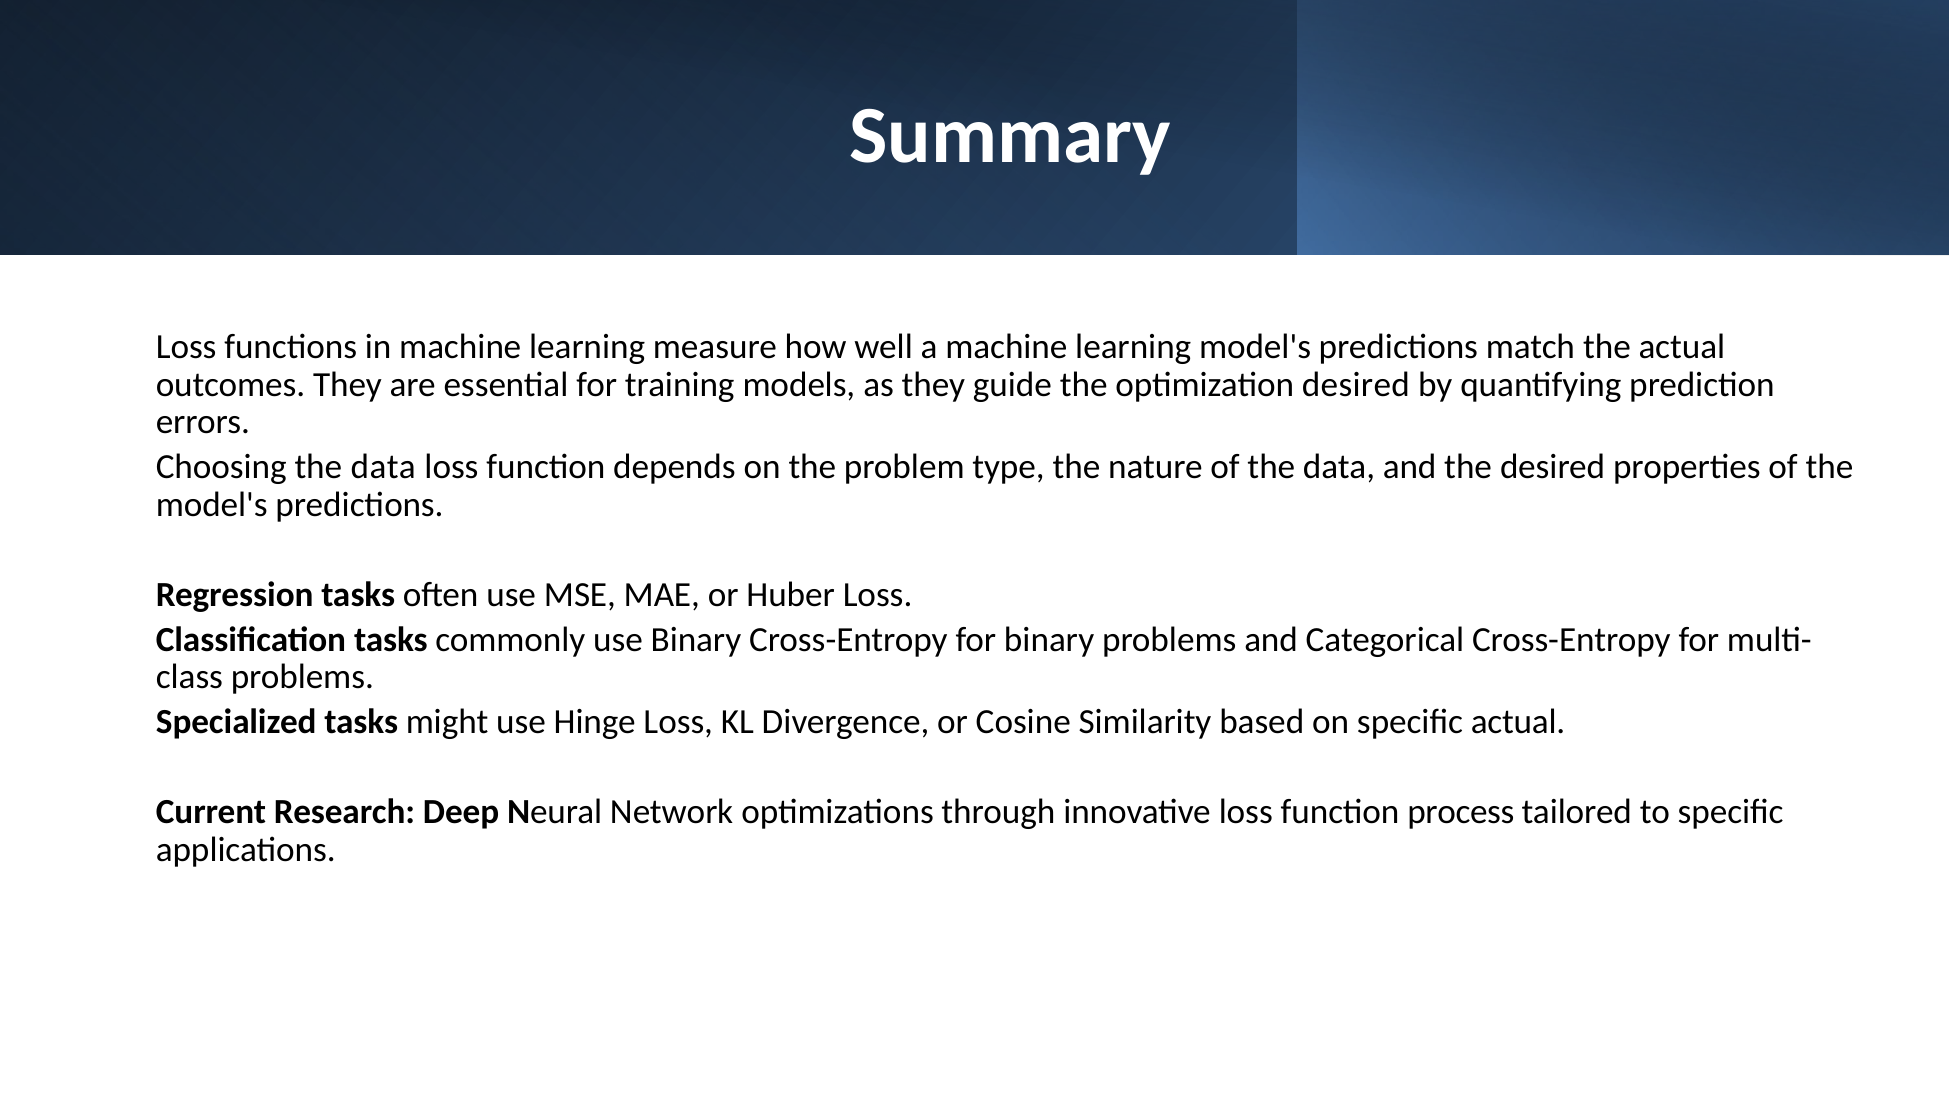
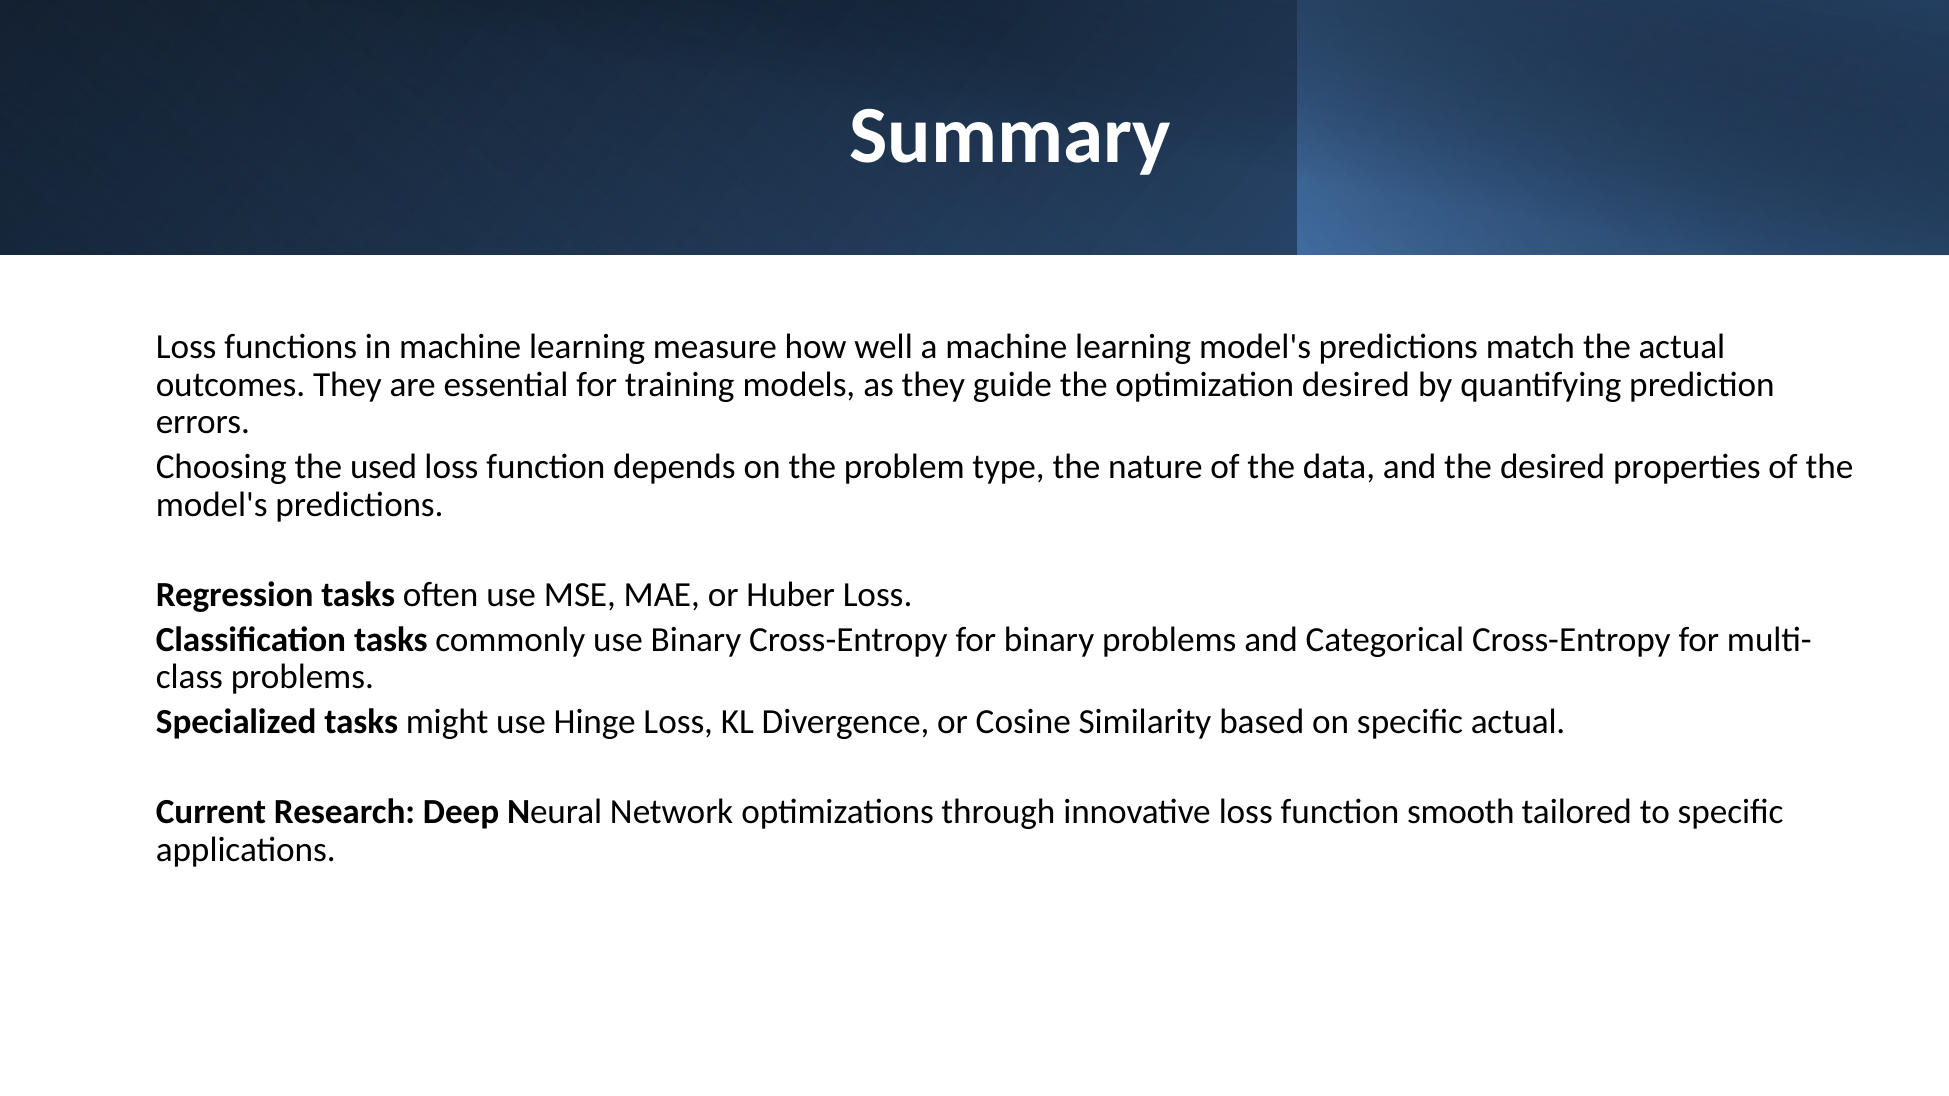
Choosing the data: data -> used (384, 467)
process: process -> smooth (1461, 812)
